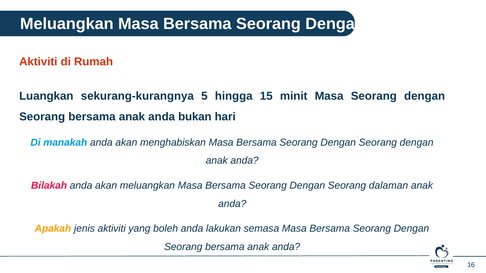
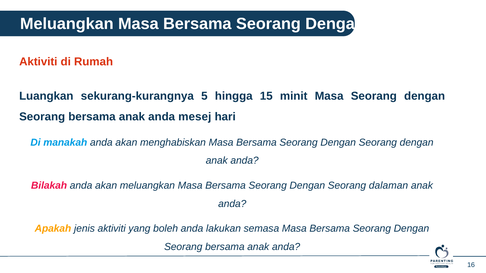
bukan: bukan -> mesej (195, 117)
